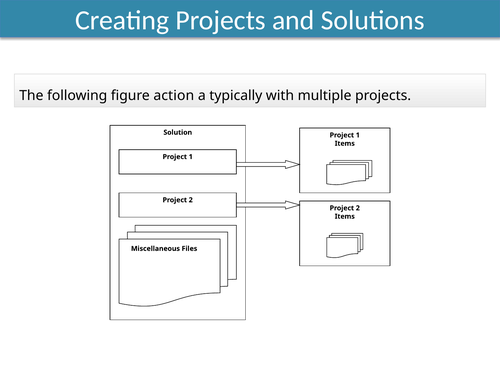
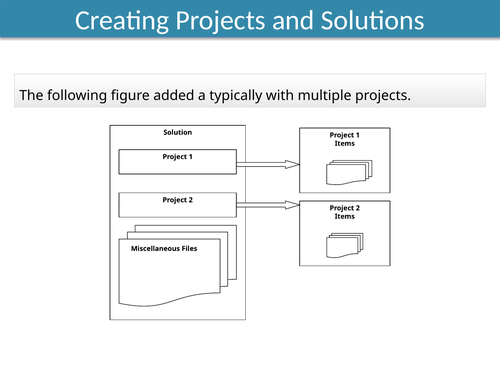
action: action -> added (174, 96)
